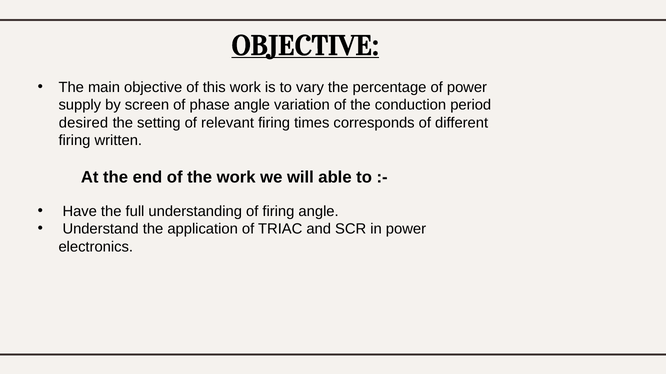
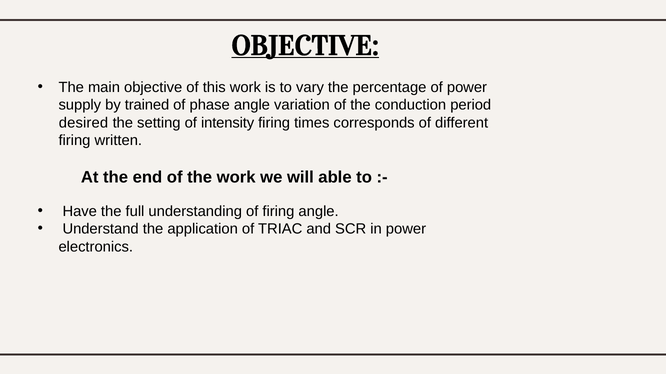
screen: screen -> trained (147, 105)
relevant: relevant -> intensity (228, 123)
